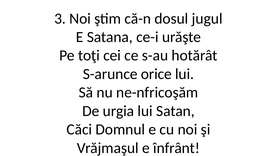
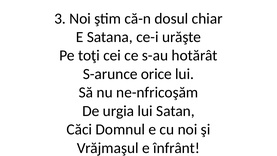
jugul: jugul -> chiar (207, 19)
